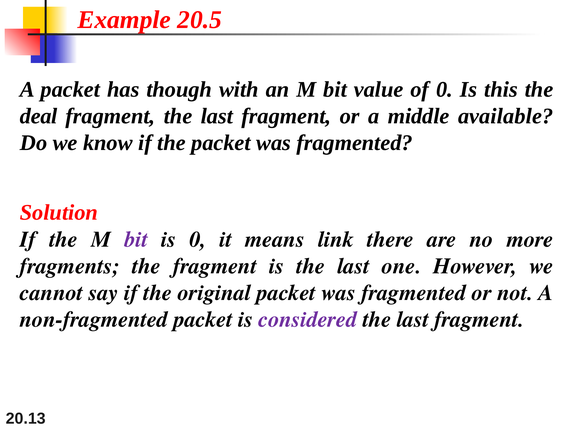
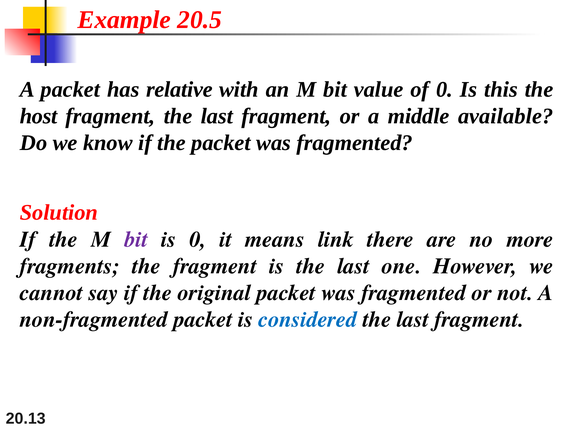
though: though -> relative (179, 90)
deal: deal -> host (39, 116)
considered colour: purple -> blue (308, 320)
